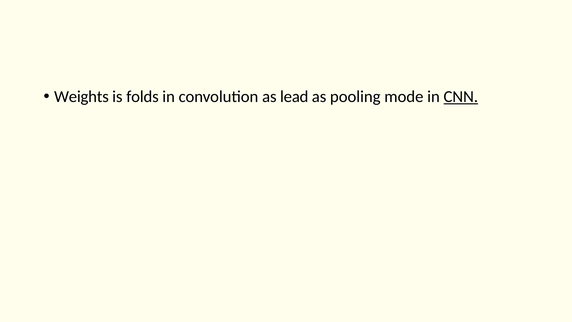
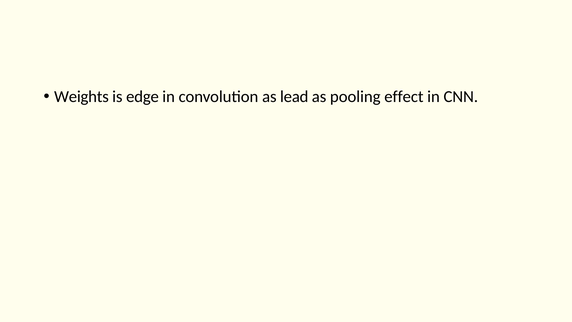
folds: folds -> edge (142, 97)
mode: mode -> effect (404, 97)
CNN underline: present -> none (461, 97)
